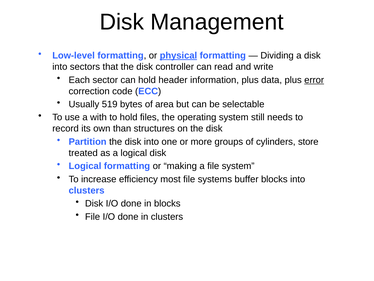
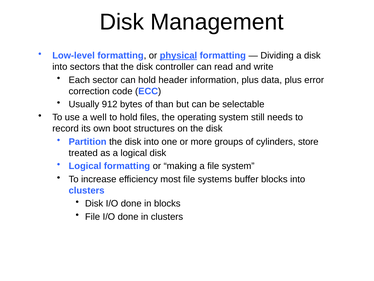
error underline: present -> none (314, 80)
519: 519 -> 912 (110, 104)
area: area -> than (164, 104)
with: with -> well (98, 117)
than: than -> boot (122, 128)
